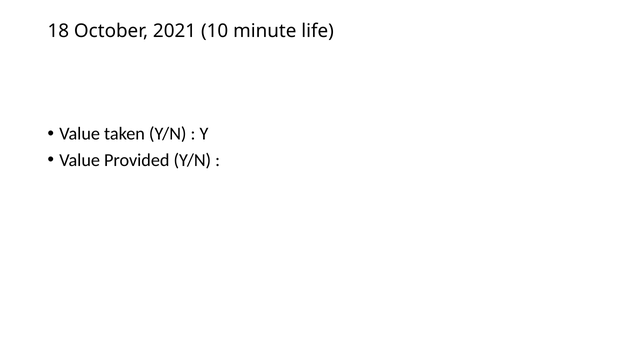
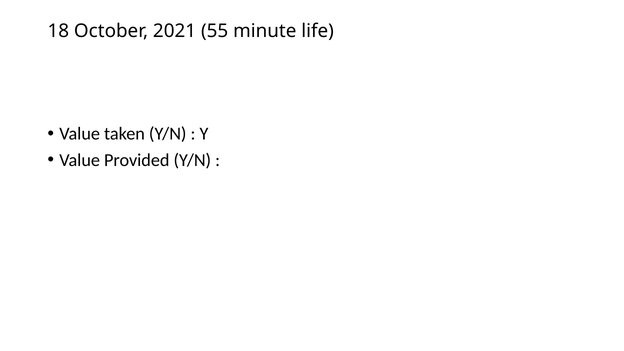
10: 10 -> 55 (215, 31)
